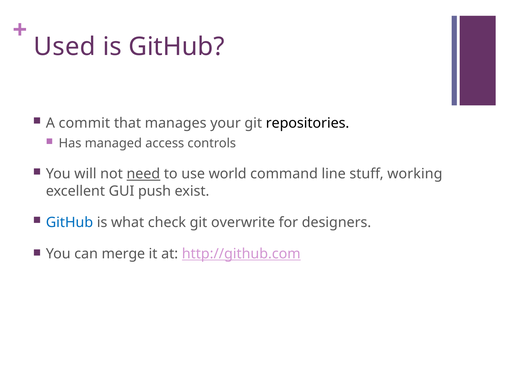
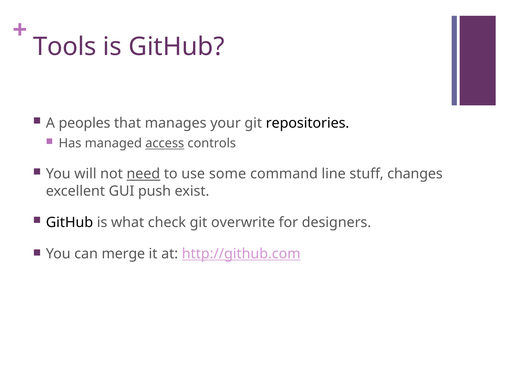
Used: Used -> Tools (65, 47)
commit: commit -> peoples (85, 123)
access underline: none -> present (165, 143)
world: world -> some (228, 174)
working: working -> changes (415, 174)
GitHub colour: blue -> black (69, 222)
